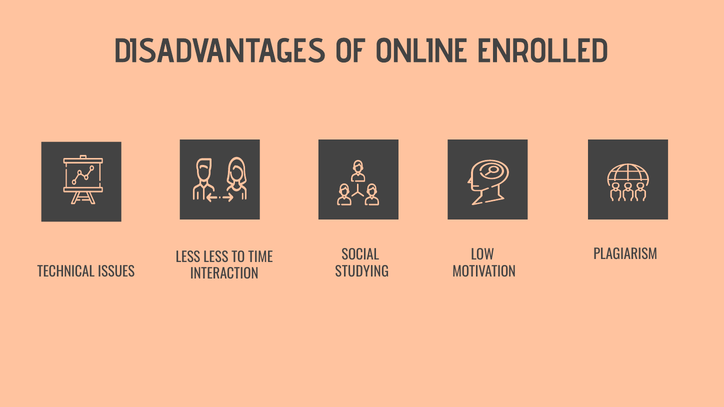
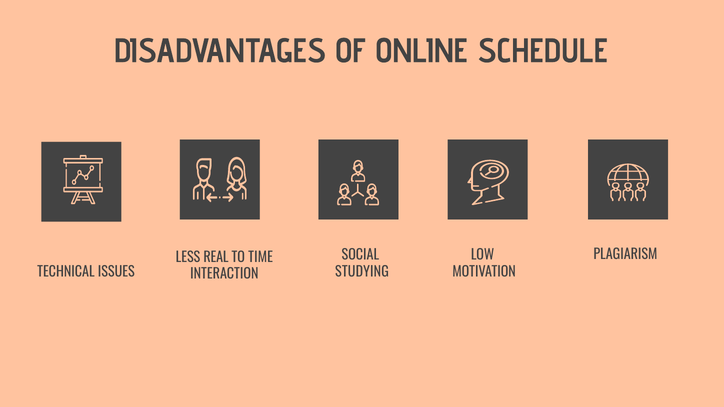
ENROLLED: ENROLLED -> SCHEDULE (543, 51)
LESS LESS: LESS -> REAL (216, 258)
